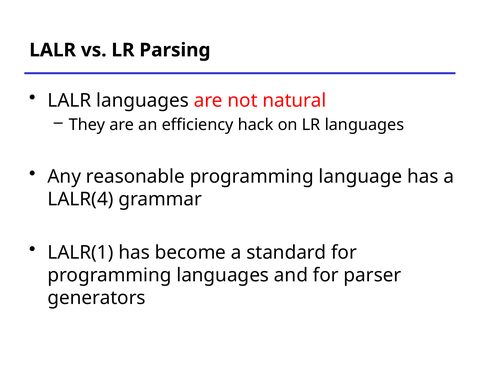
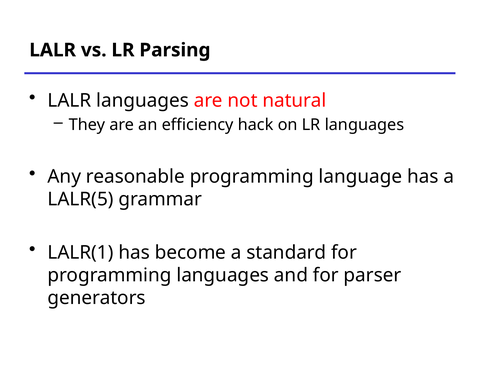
LALR(4: LALR(4 -> LALR(5 (81, 199)
